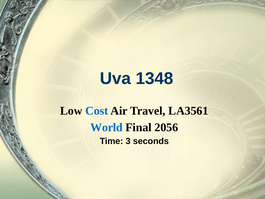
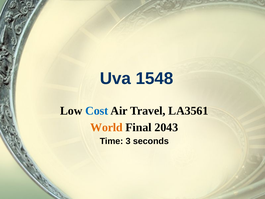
1348: 1348 -> 1548 (154, 78)
World colour: blue -> orange (106, 127)
2056: 2056 -> 2043 (166, 127)
